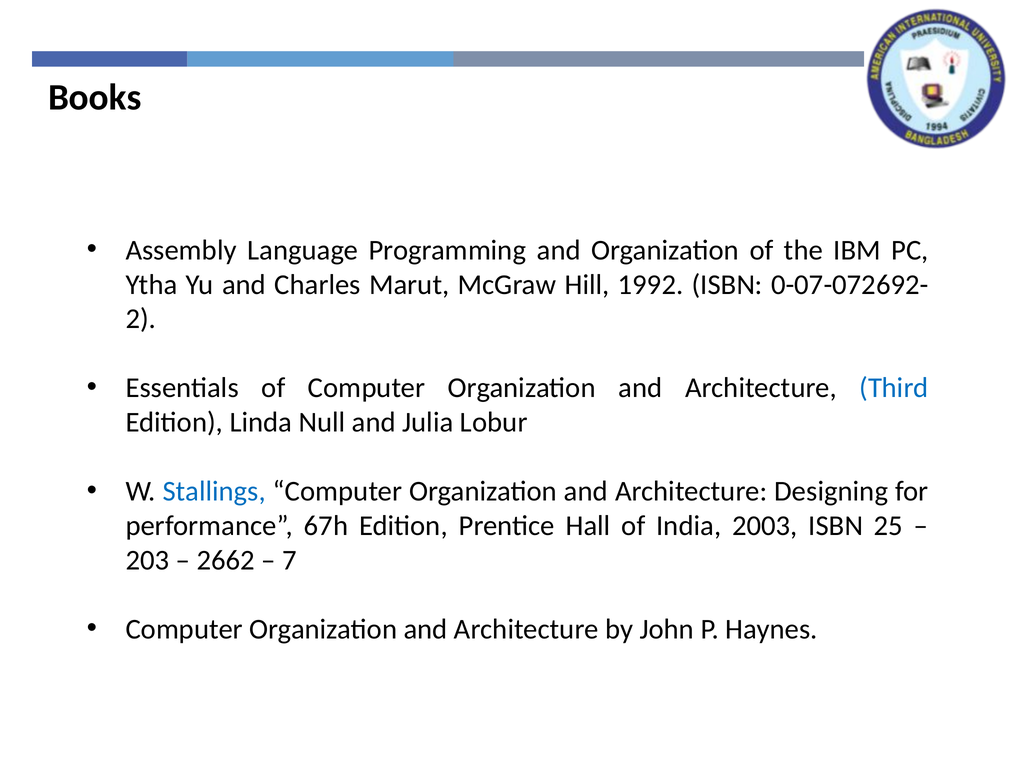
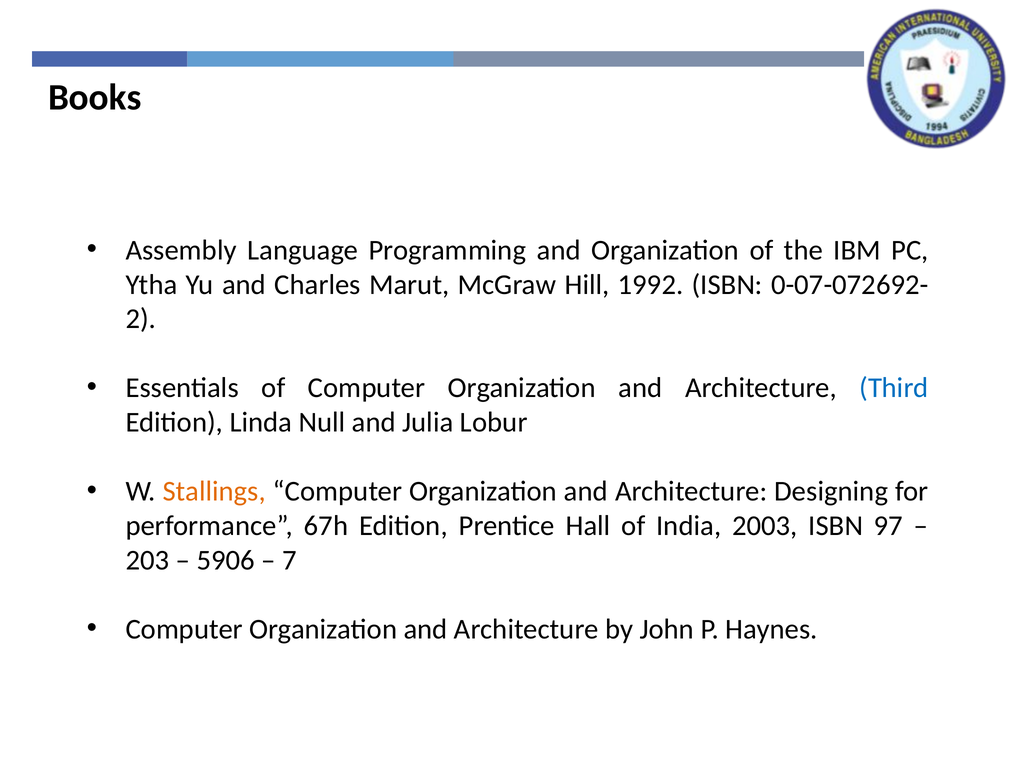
Stallings colour: blue -> orange (214, 491)
25: 25 -> 97 (888, 526)
2662: 2662 -> 5906 (226, 560)
